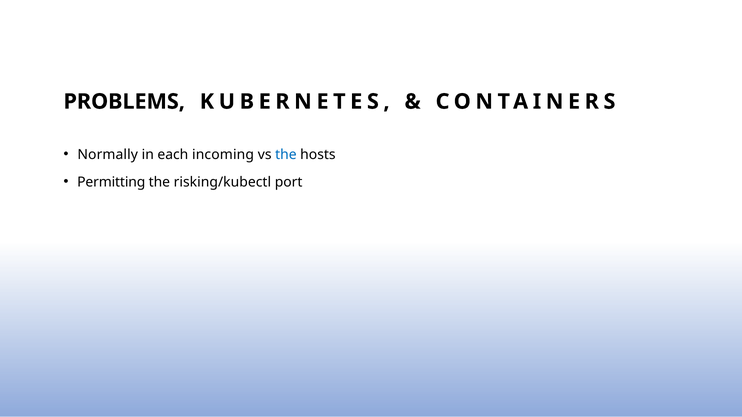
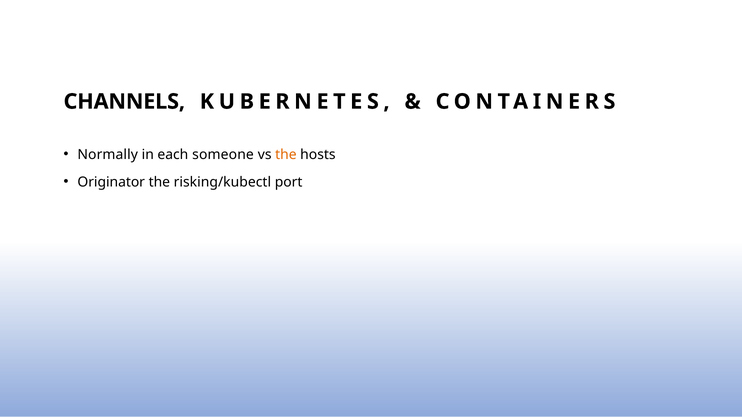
PROBLEMS: PROBLEMS -> CHANNELS (124, 102)
incoming: incoming -> someone (223, 155)
the colour: blue -> orange (286, 155)
Permitting: Permitting -> Originator (111, 182)
